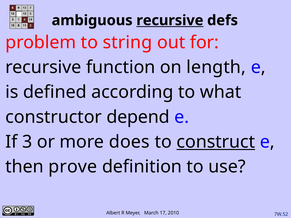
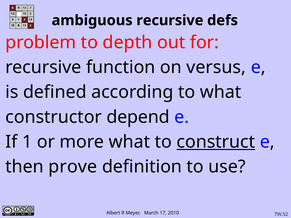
recursive underline: present -> none (170, 20)
string: string -> depth (127, 42)
length: length -> versus (216, 67)
3: 3 -> 1 (27, 142)
more does: does -> what (129, 142)
